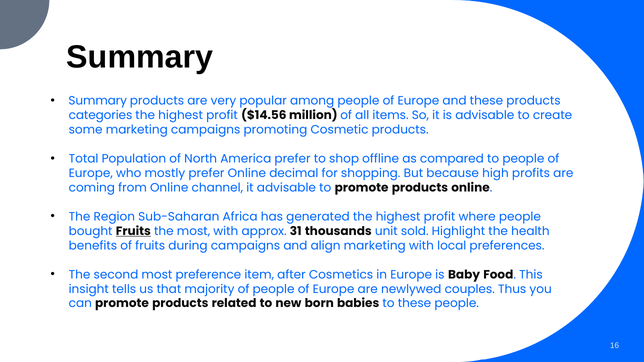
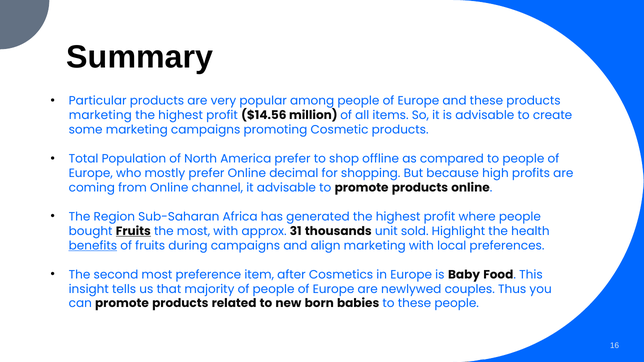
Summary: Summary -> Particular (98, 101)
categories: categories -> marketing (100, 115)
benefits underline: none -> present (93, 246)
